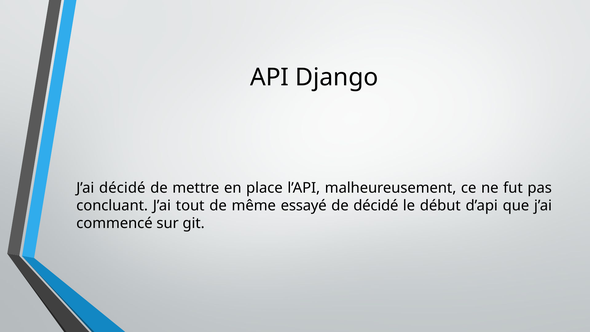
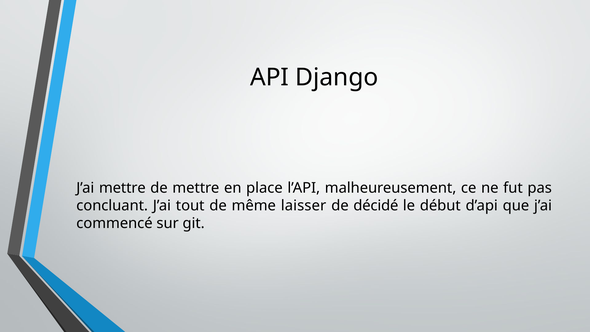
J’ai décidé: décidé -> mettre (122, 188)
essayé: essayé -> laisser (304, 206)
